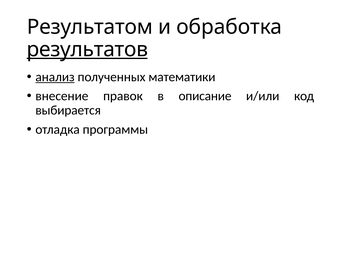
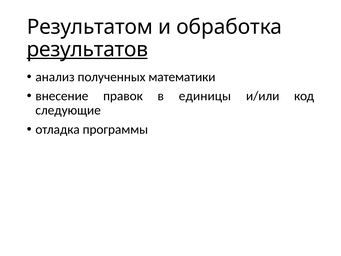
анализ underline: present -> none (55, 77)
описание: описание -> единицы (205, 96)
выбирается: выбирается -> следующие (68, 110)
